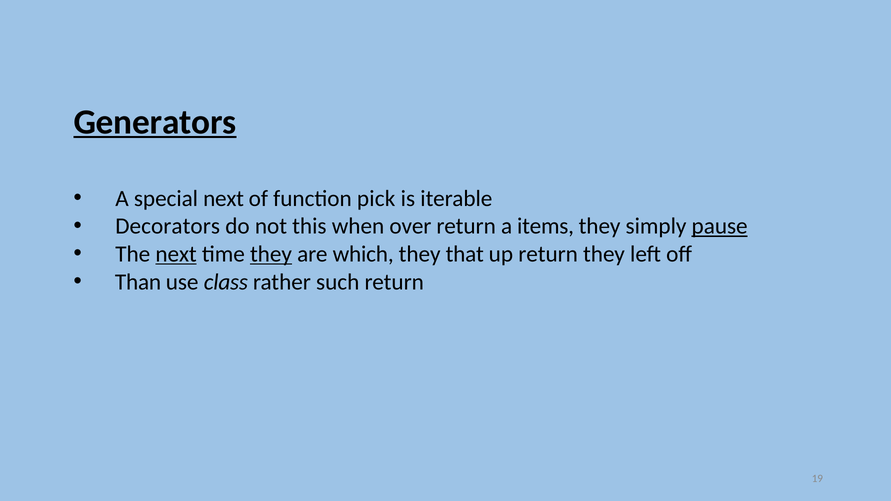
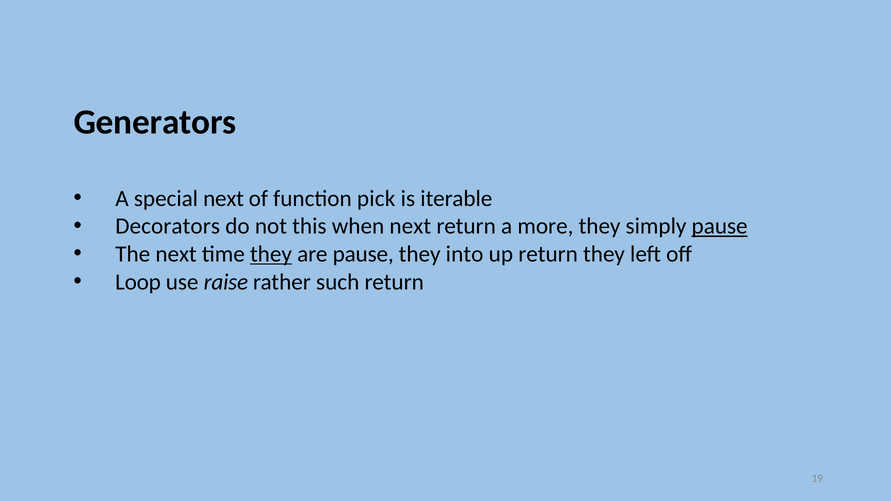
Generators underline: present -> none (155, 122)
when over: over -> next (410, 226)
items: items -> more (545, 226)
next underline: present -> none (176, 254)
are which: which -> pause (363, 254)
that: that -> into (465, 254)
Than: Than -> Loop (138, 282)
class: class -> raise (226, 282)
